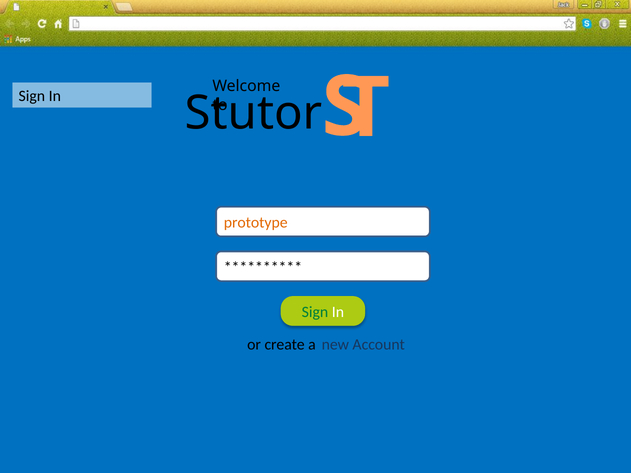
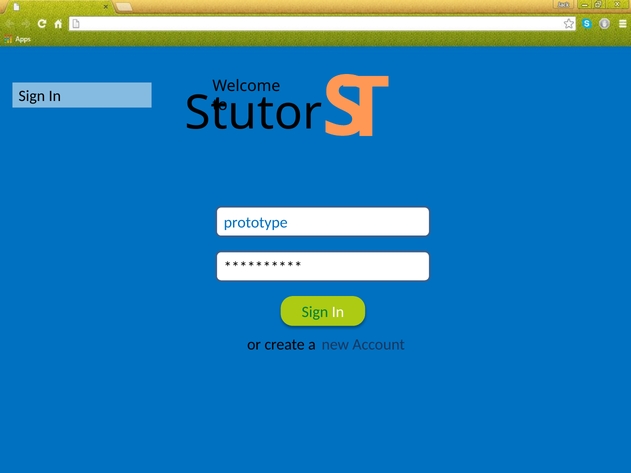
prototype colour: orange -> blue (256, 223)
